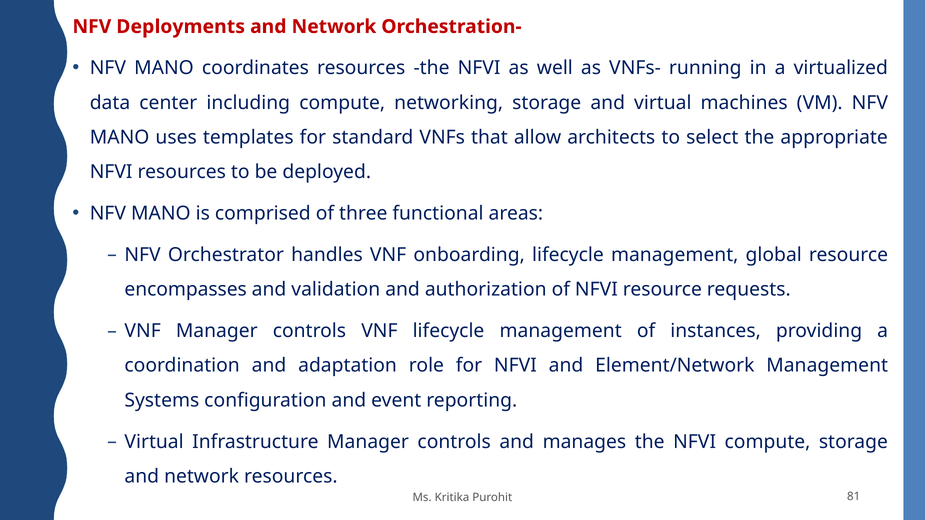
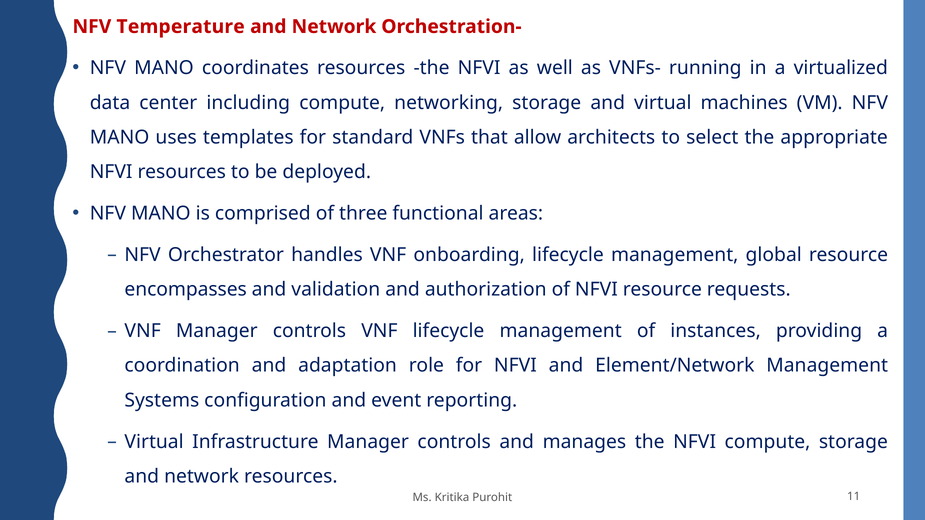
Deployments: Deployments -> Temperature (181, 27)
81: 81 -> 11 (854, 497)
